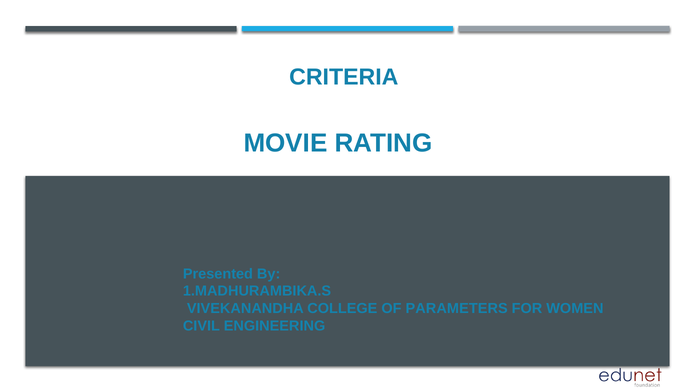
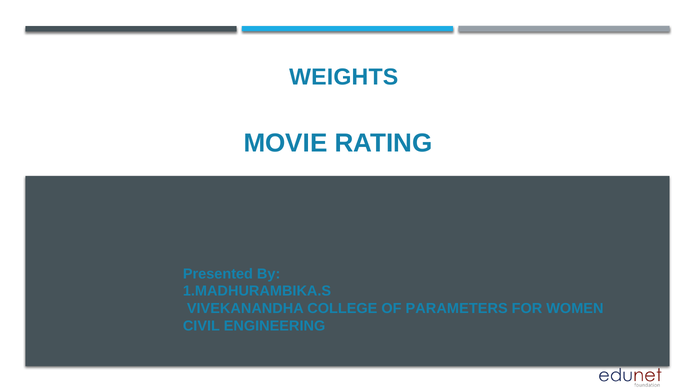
CRITERIA: CRITERIA -> WEIGHTS (344, 77)
